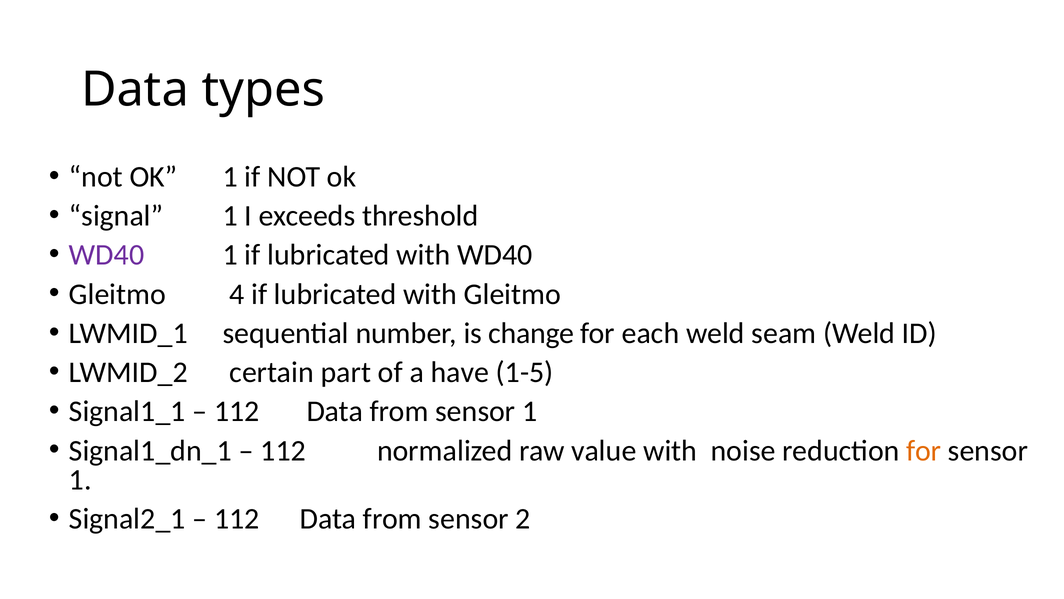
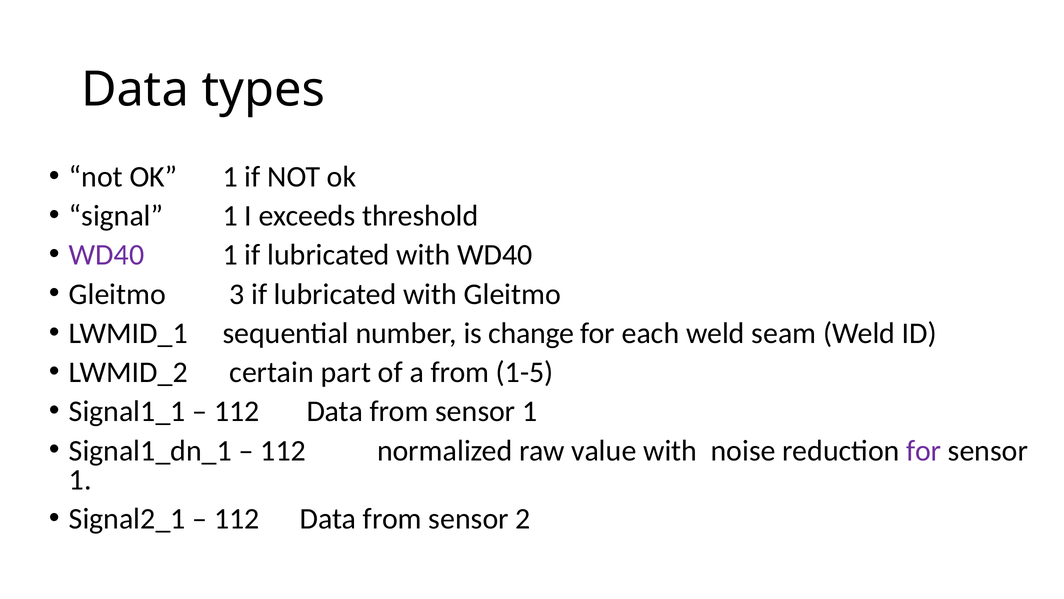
4: 4 -> 3 (237, 294)
a have: have -> from (460, 372)
for colour: orange -> purple (924, 450)
